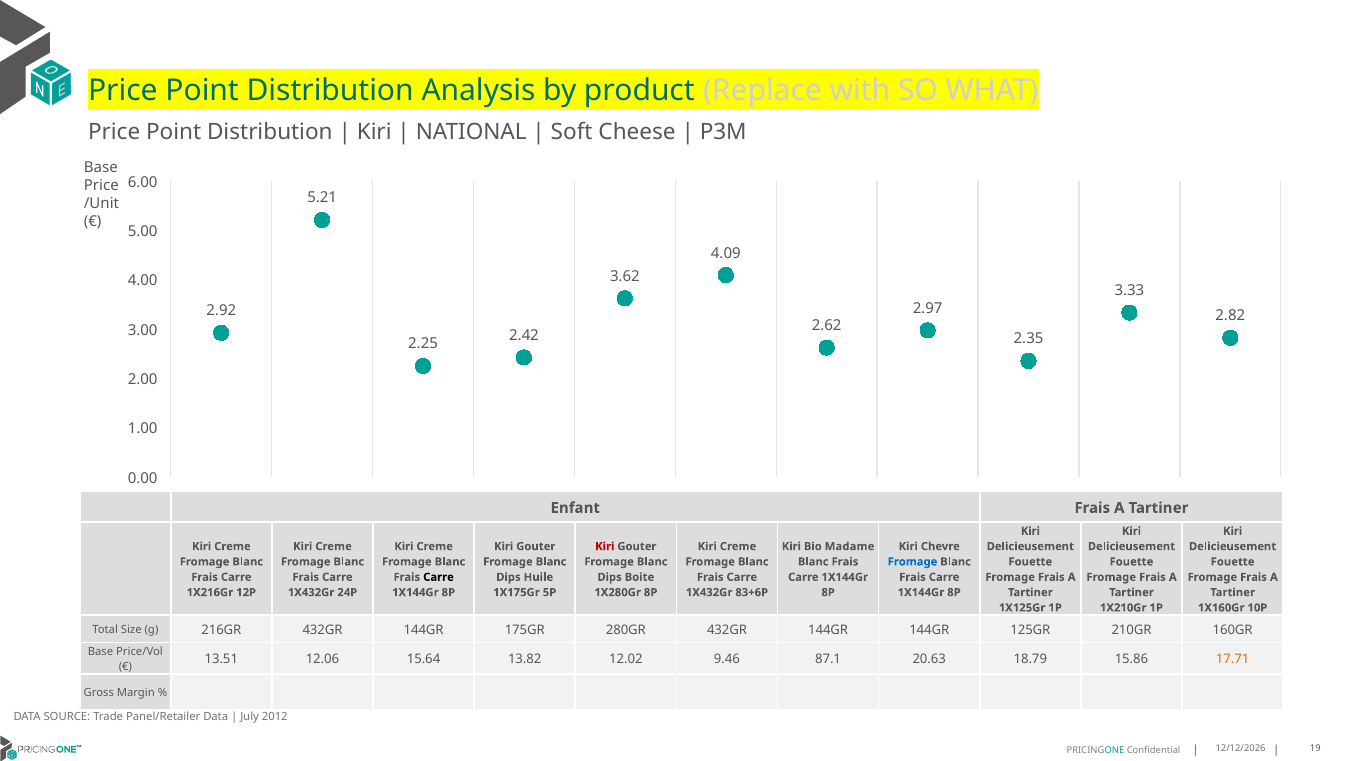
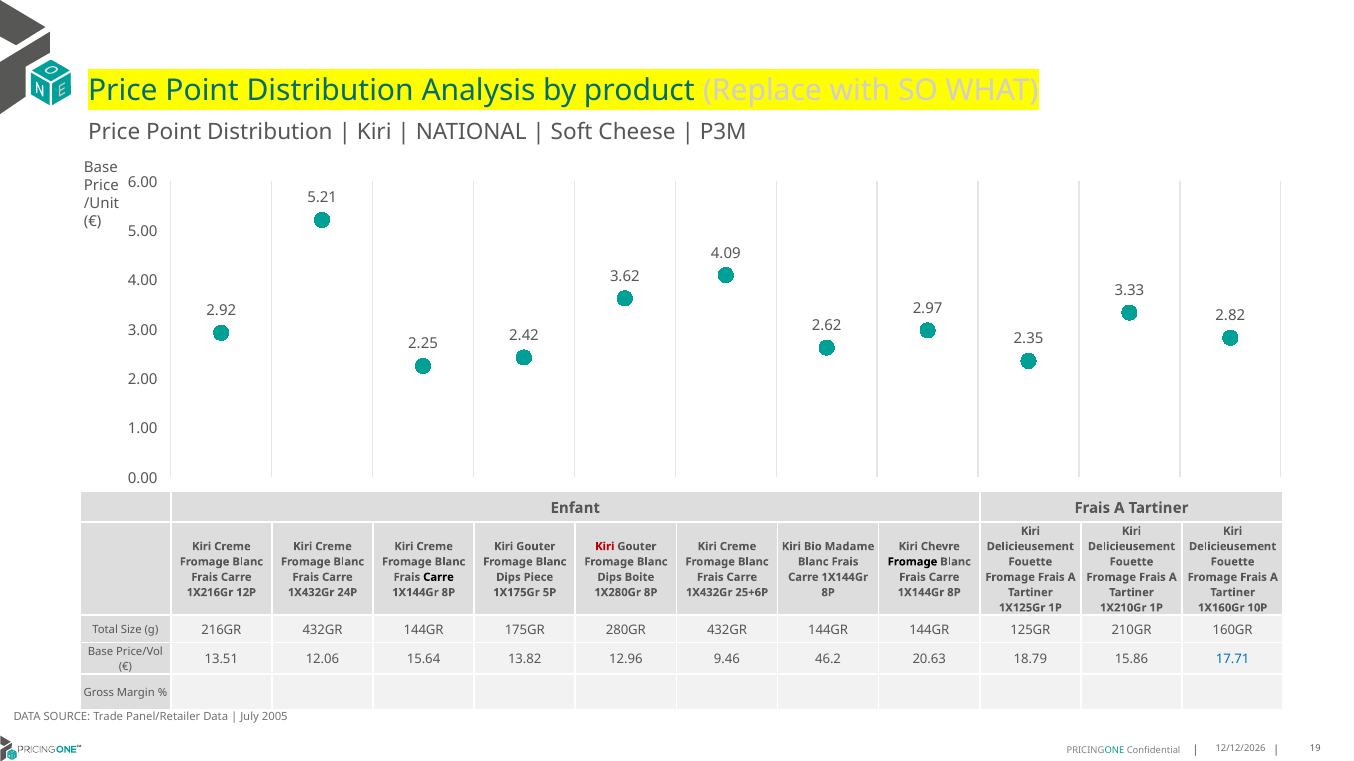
Fromage colour: blue -> black (912, 562)
Huile: Huile -> Piece (538, 578)
83+6P: 83+6P -> 25+6P (752, 593)
12.02: 12.02 -> 12.96 (626, 660)
87.1: 87.1 -> 46.2 (828, 660)
17.71 colour: orange -> blue (1233, 660)
2012: 2012 -> 2005 (275, 717)
